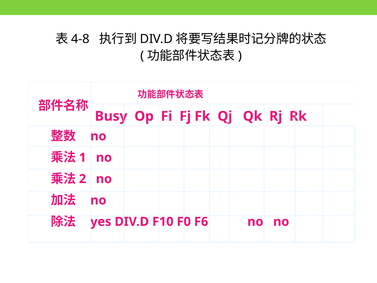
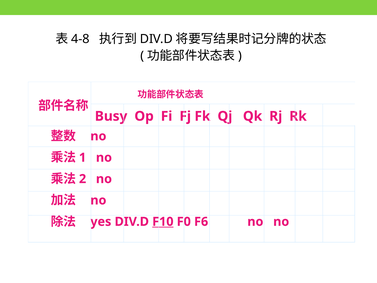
F10 underline: none -> present (163, 221)
